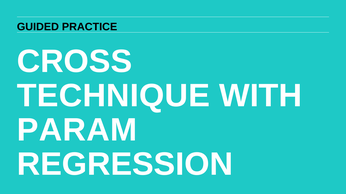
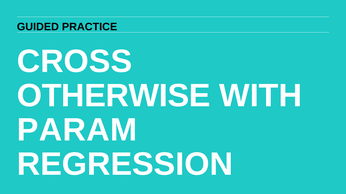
TECHNIQUE: TECHNIQUE -> OTHERWISE (114, 96)
